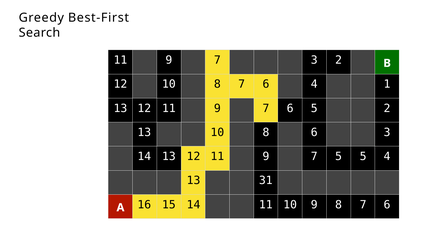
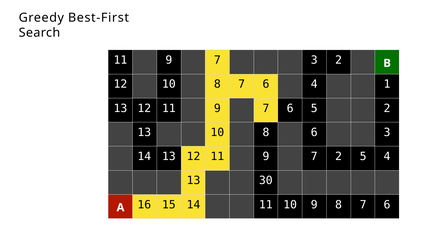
7 5: 5 -> 2 (339, 157)
31: 31 -> 30 (266, 181)
